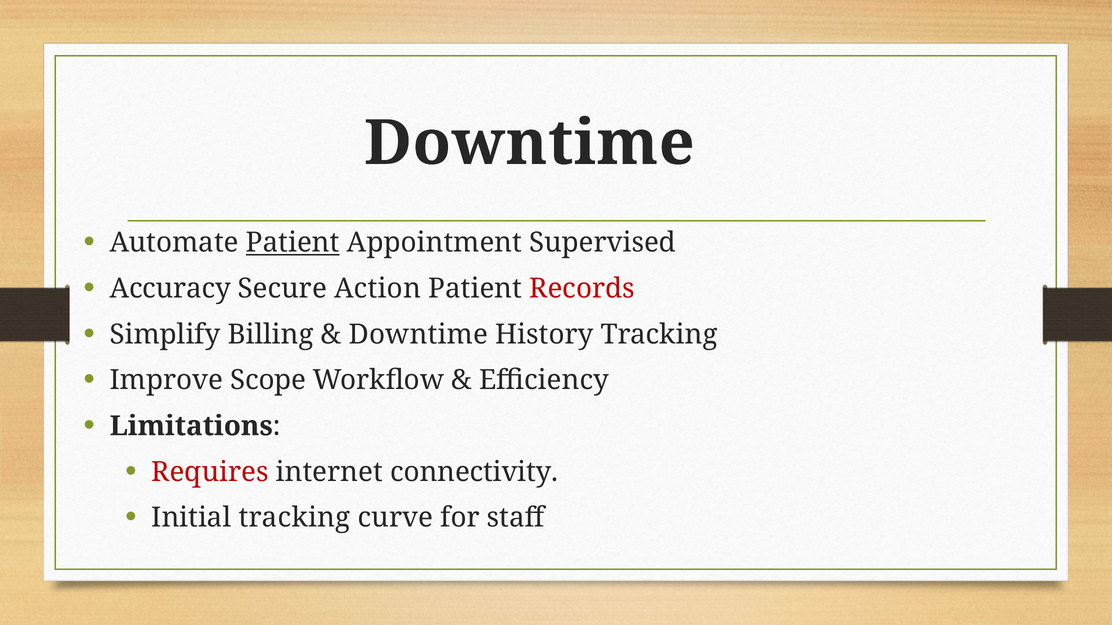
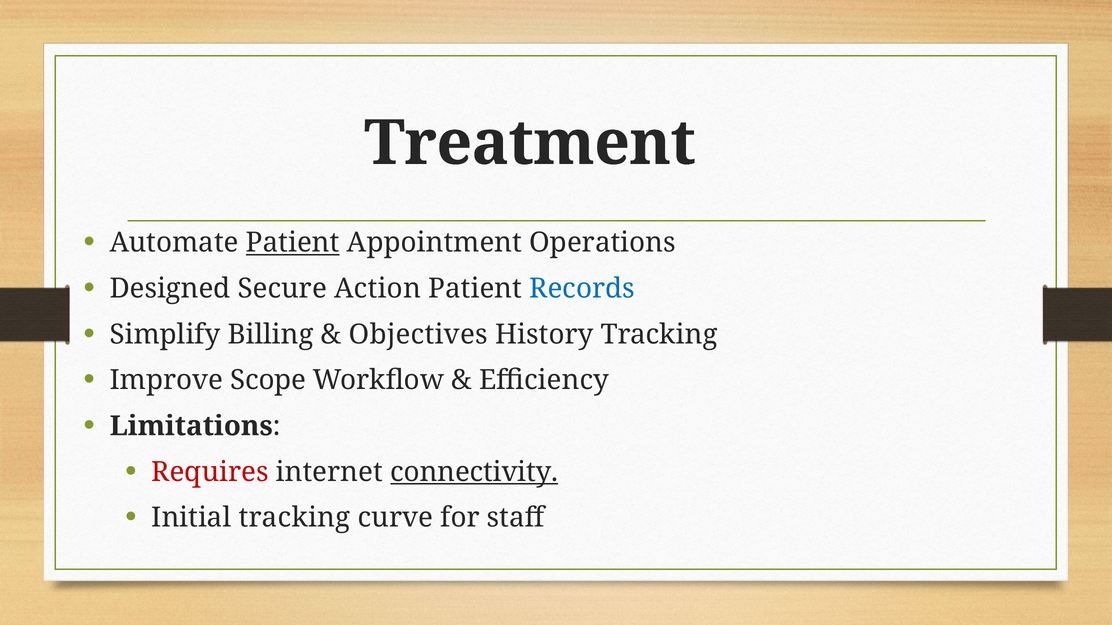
Downtime: Downtime -> Treatment (530, 143)
Supervised: Supervised -> Operations (603, 243)
Accuracy: Accuracy -> Designed (170, 289)
Records colour: red -> blue (582, 289)
Downtime: Downtime -> Objectives (418, 335)
connectivity underline: none -> present (474, 472)
